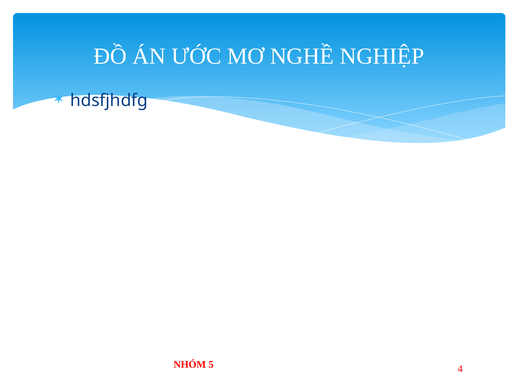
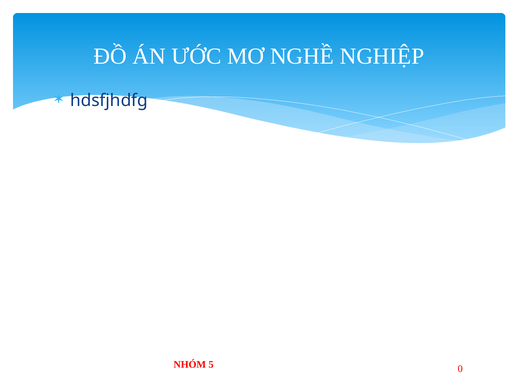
4: 4 -> 0 (460, 369)
